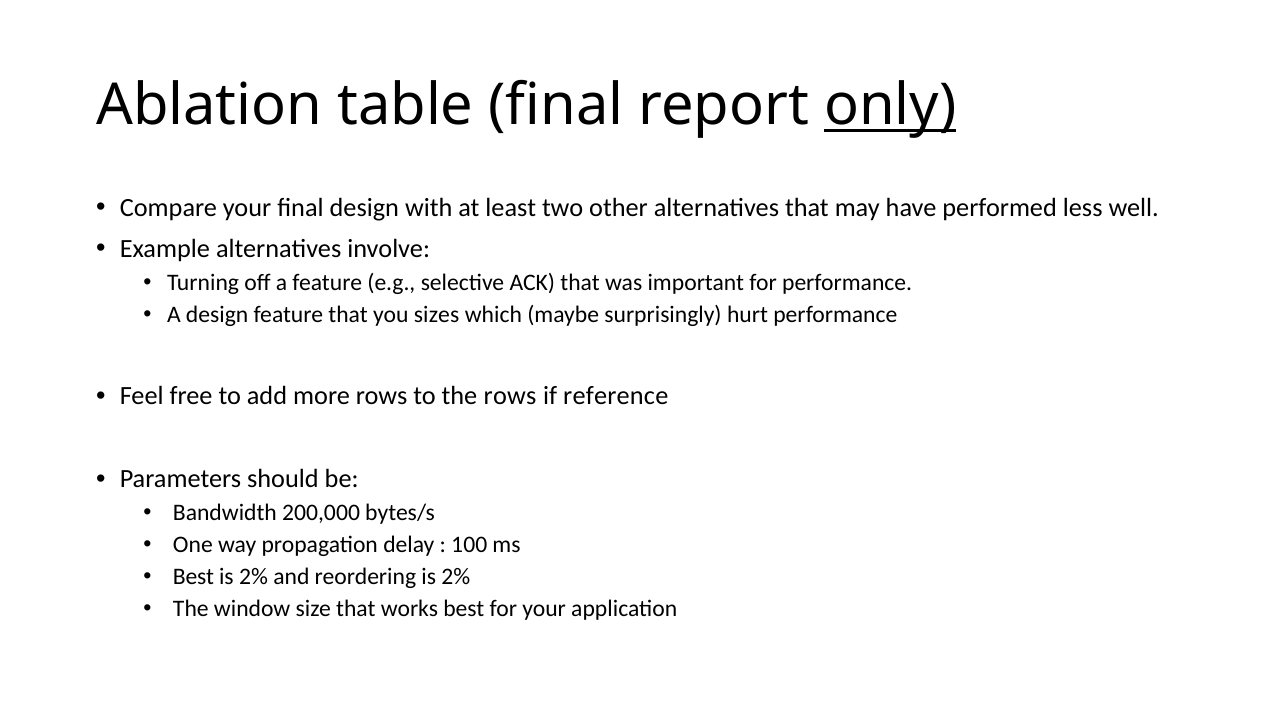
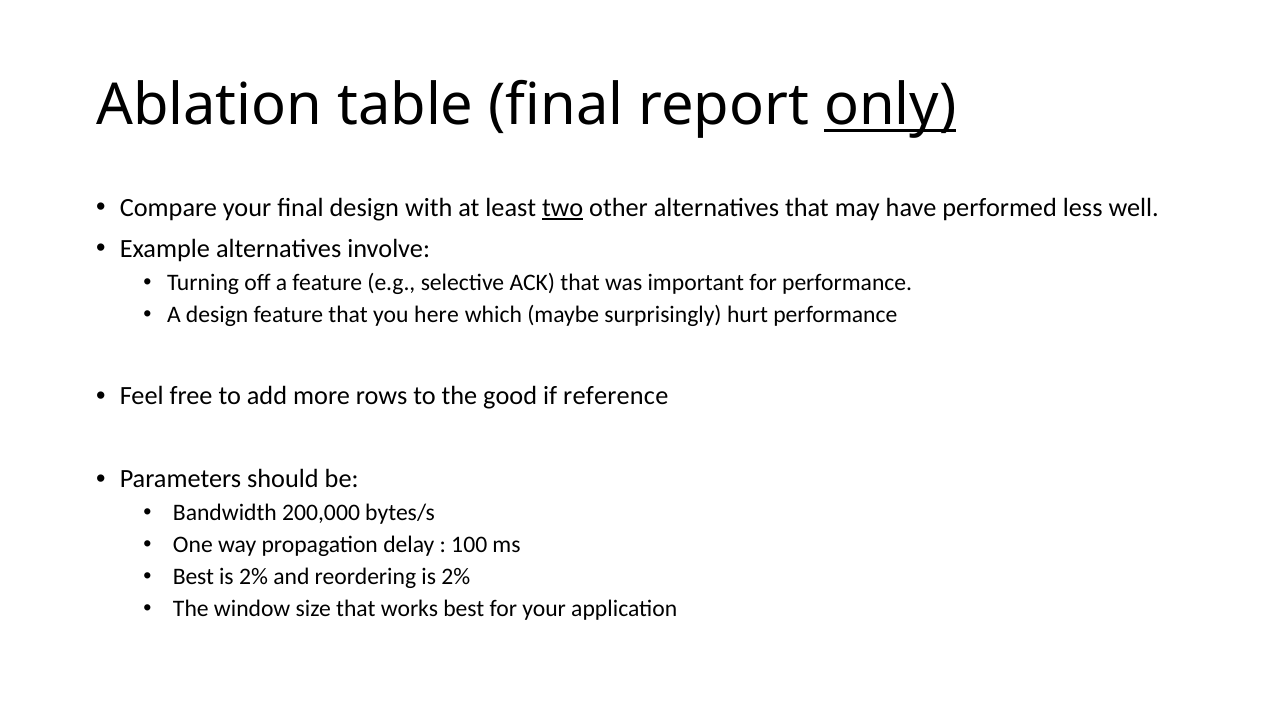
two underline: none -> present (563, 208)
sizes: sizes -> here (437, 315)
the rows: rows -> good (510, 396)
